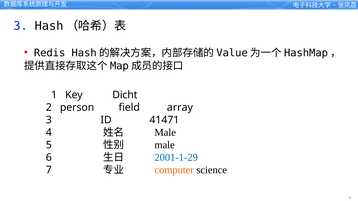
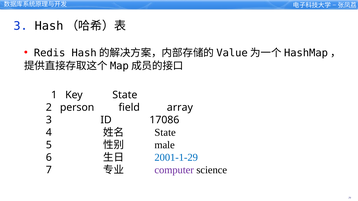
Key Dicht: Dicht -> State (125, 95)
41471: 41471 -> 17086 (164, 120)
Male: Male -> State (165, 133)
computer colour: orange -> purple (174, 170)
